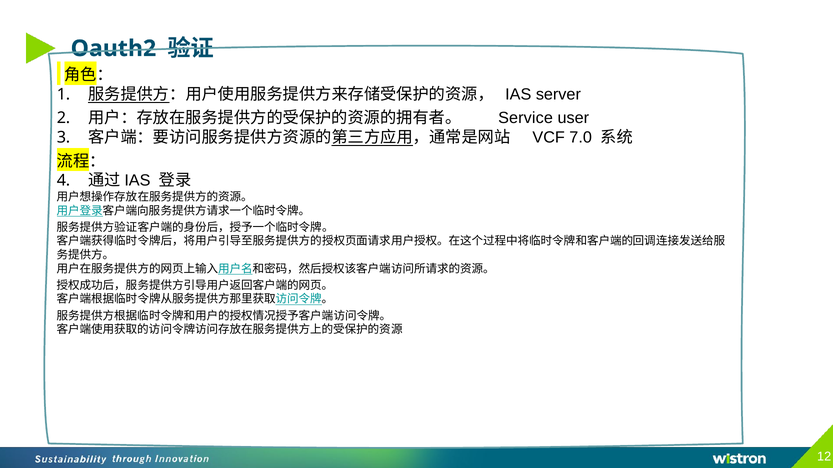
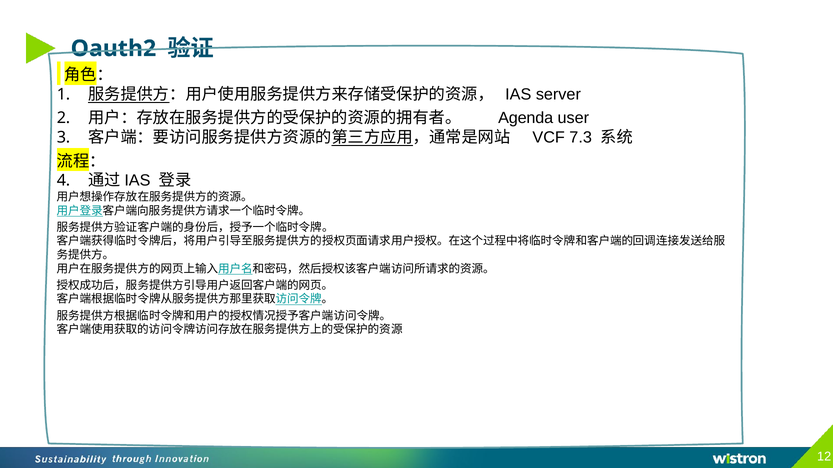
Service: Service -> Agenda (526, 118)
7.0: 7.0 -> 7.3 (581, 138)
